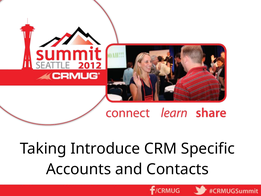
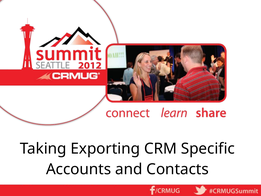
Introduce: Introduce -> Exporting (105, 148)
